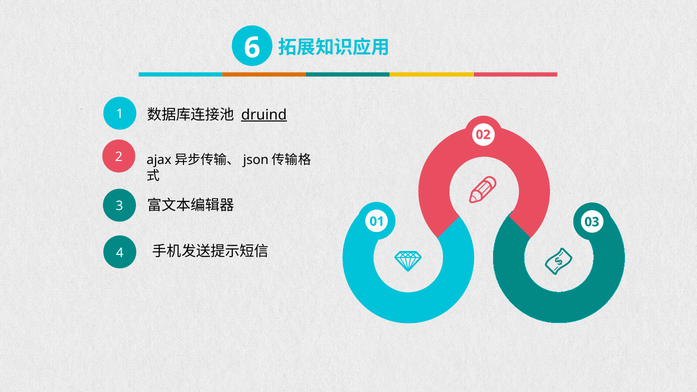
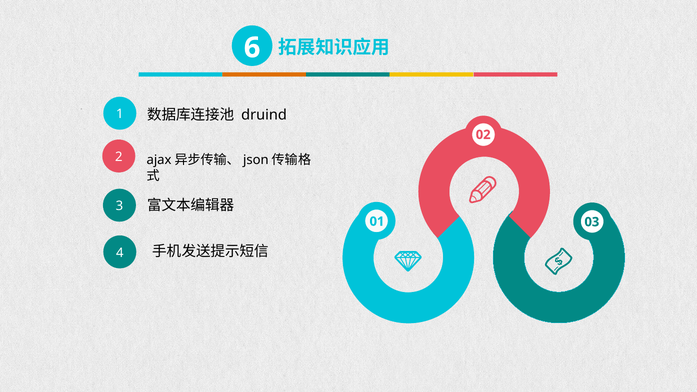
druind underline: present -> none (264, 115)
